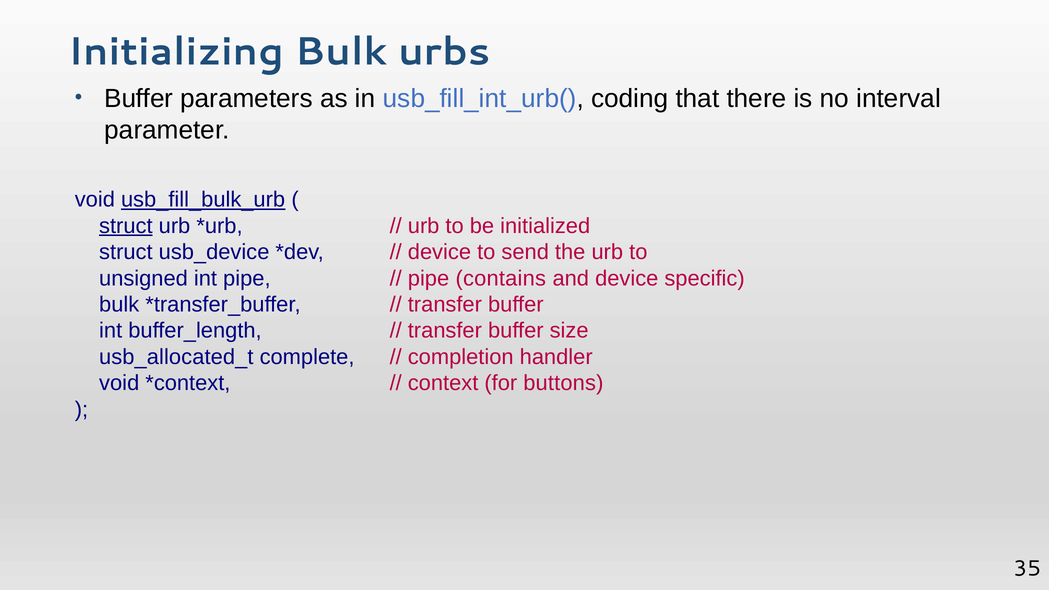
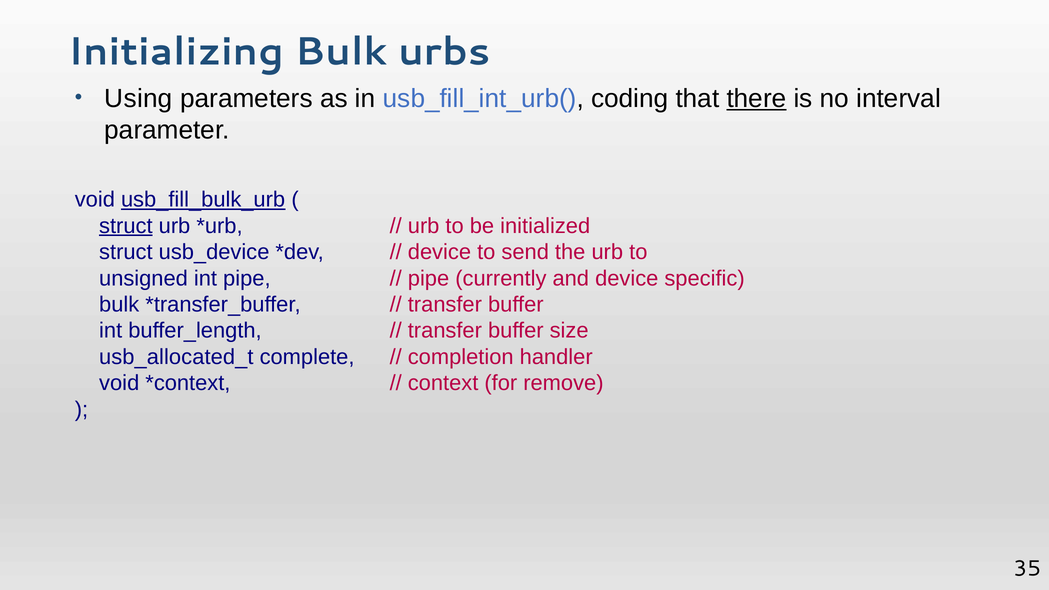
Buffer: Buffer -> Using (138, 99)
there underline: none -> present (756, 99)
contains: contains -> currently (501, 278)
buttons: buttons -> remove (563, 383)
